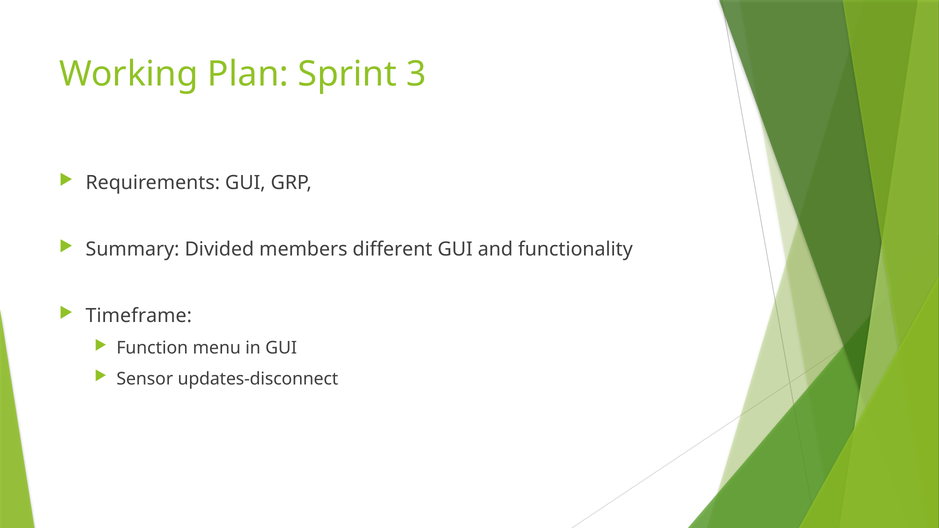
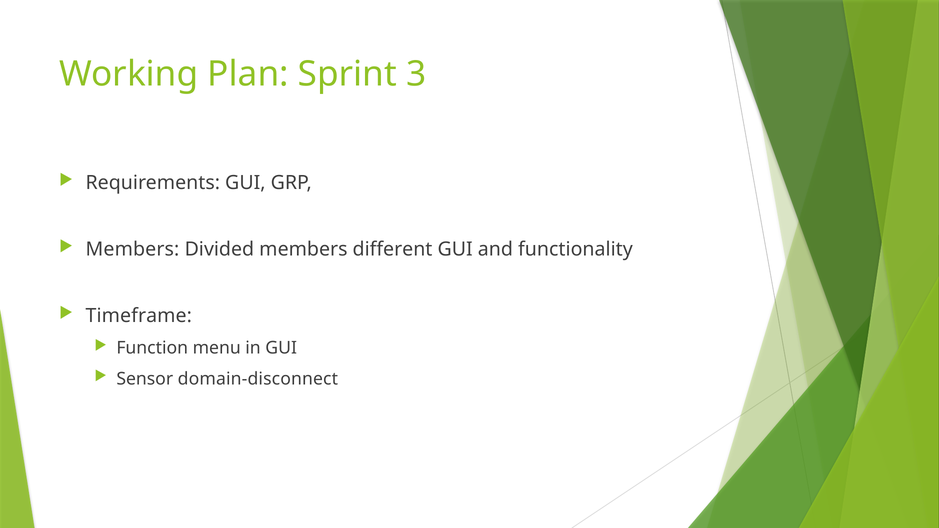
Summary: Summary -> Members (132, 250)
updates-disconnect: updates-disconnect -> domain-disconnect (258, 379)
